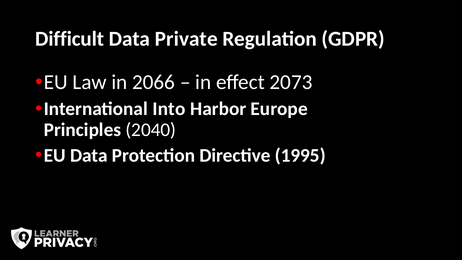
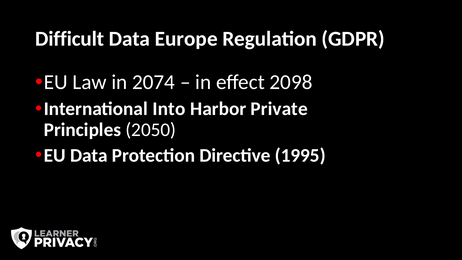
Private: Private -> Europe (186, 39)
2066: 2066 -> 2074 (154, 82)
2073: 2073 -> 2098 (291, 82)
Europe: Europe -> Private (279, 109)
2040: 2040 -> 2050 (151, 130)
